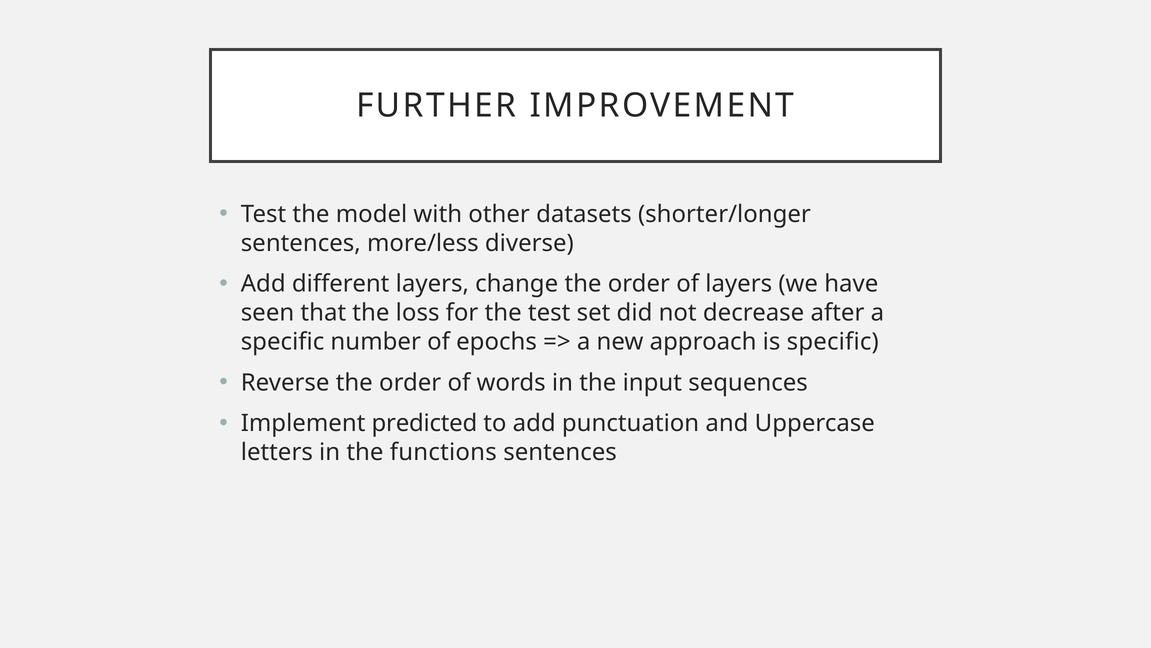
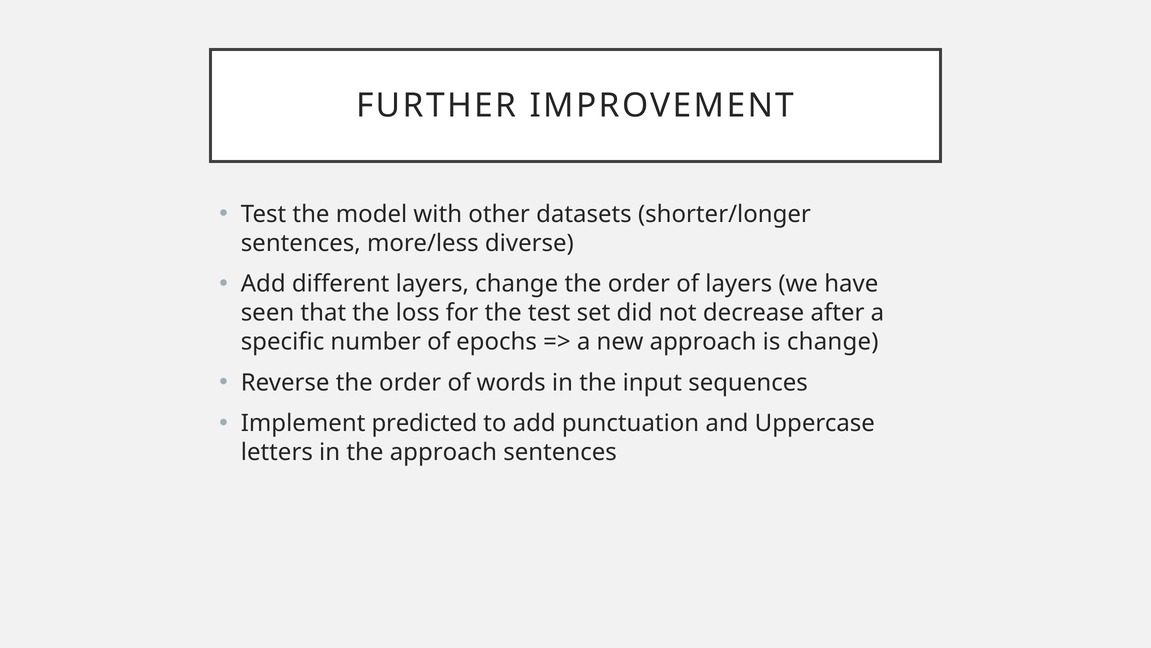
is specific: specific -> change (833, 341)
the functions: functions -> approach (443, 452)
